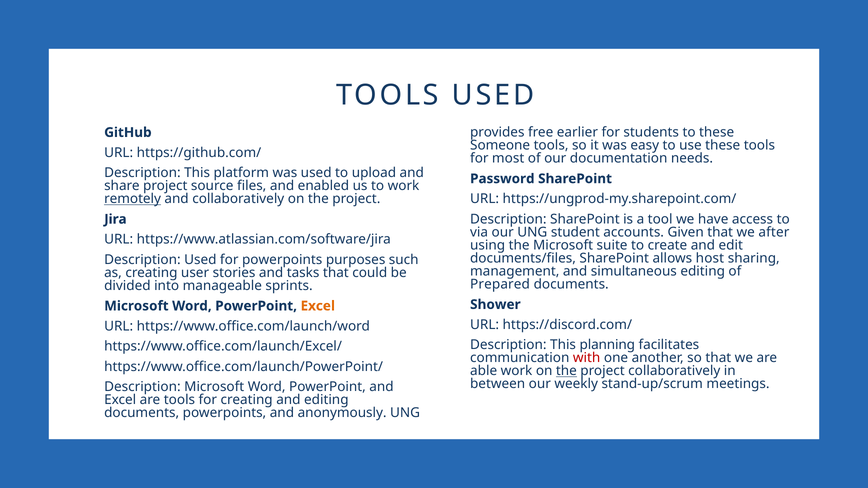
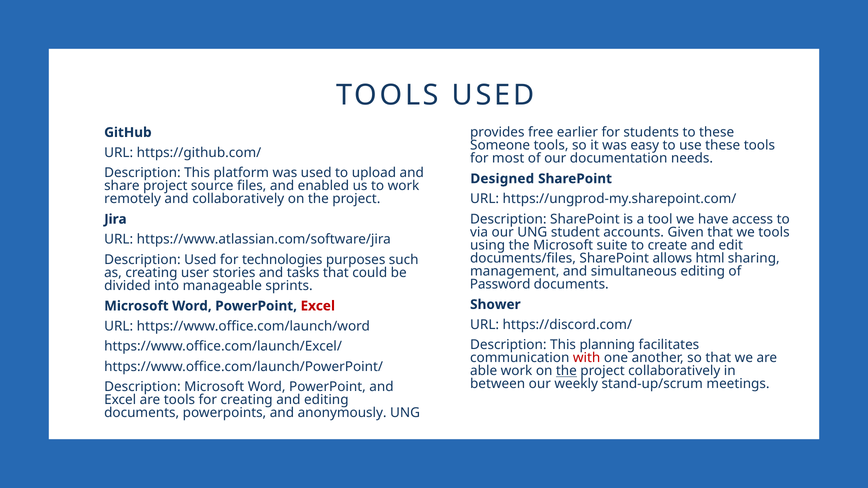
Password: Password -> Designed (502, 179)
remotely underline: present -> none (133, 199)
we after: after -> tools (774, 232)
host: host -> html (710, 258)
for powerpoints: powerpoints -> technologies (282, 260)
Prepared: Prepared -> Password (500, 284)
Excel colour: orange -> red (318, 306)
